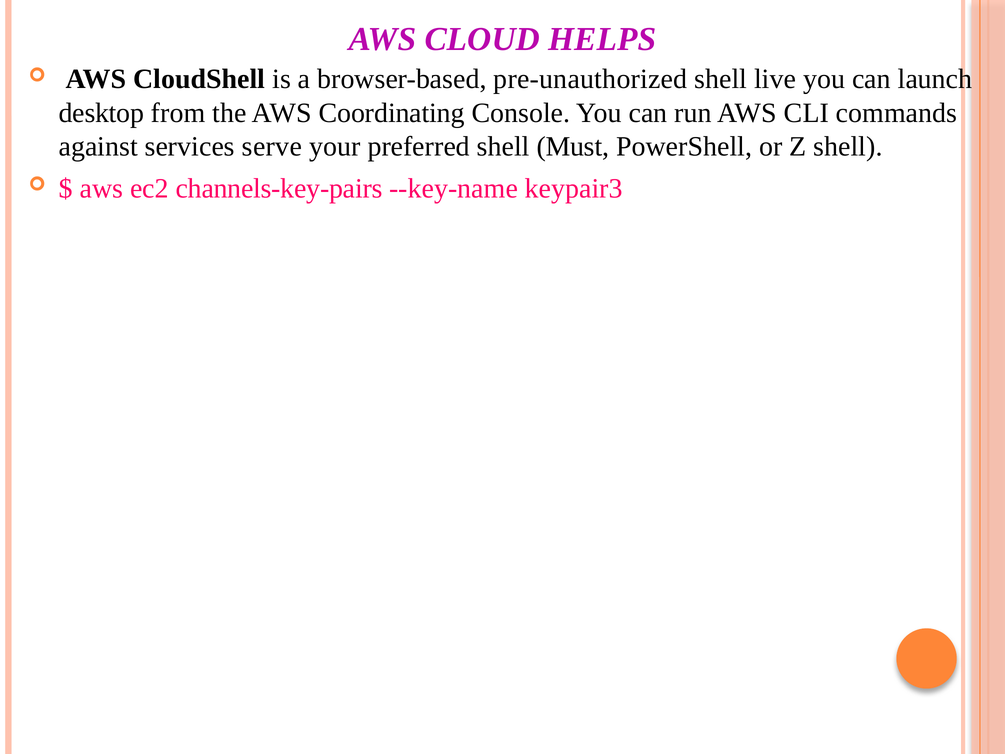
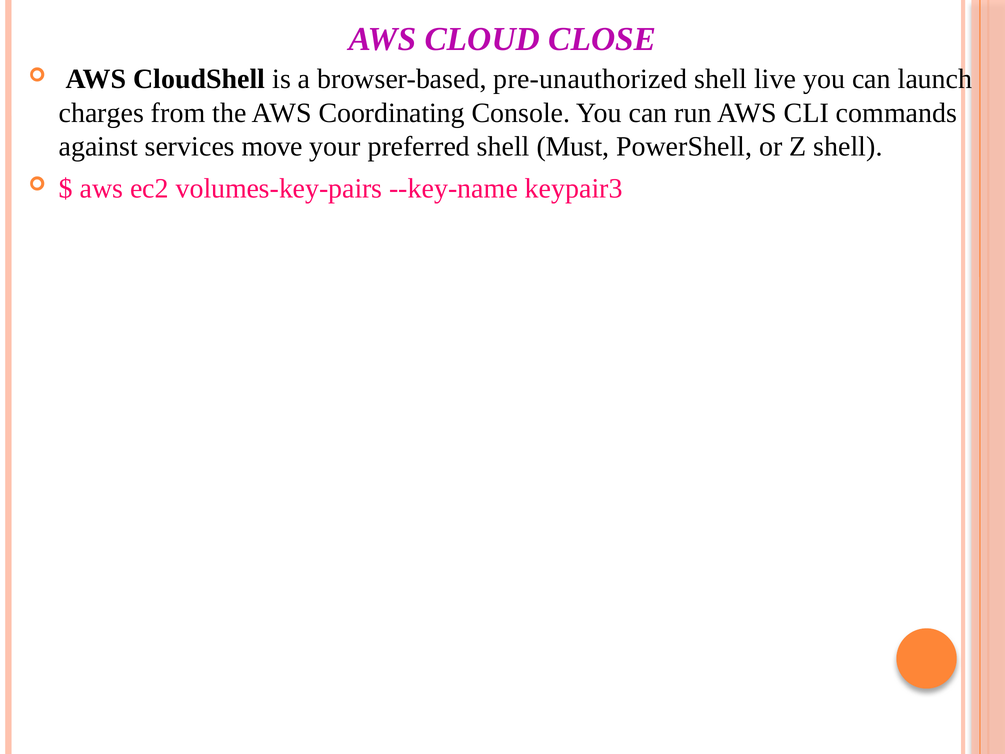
HELPS: HELPS -> CLOSE (602, 39)
desktop: desktop -> charges (101, 113)
serve: serve -> move (272, 146)
channels-key-pairs: channels-key-pairs -> volumes-key-pairs (279, 188)
